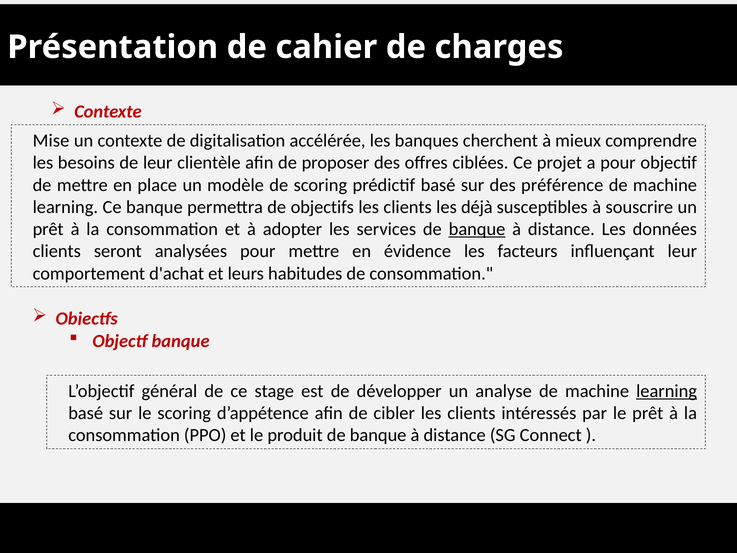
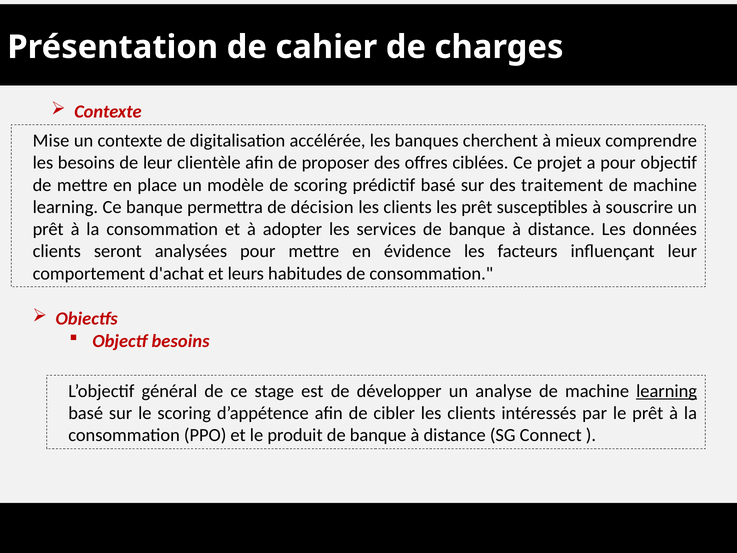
préférence: préférence -> traitement (562, 185)
objectifs: objectifs -> décision (322, 207)
les déjà: déjà -> prêt (477, 207)
banque underline: present -> none (477, 229)
Objectf banque: banque -> besoins (181, 341)
